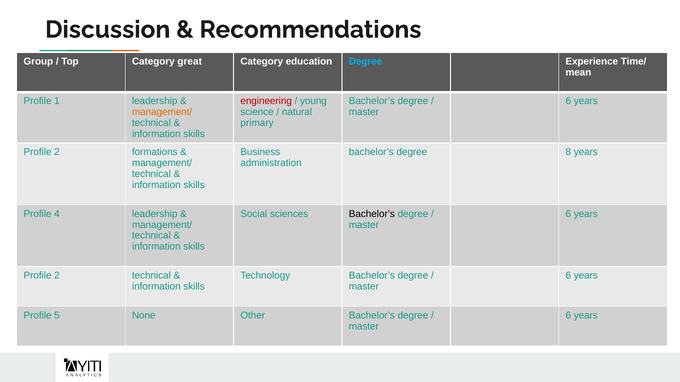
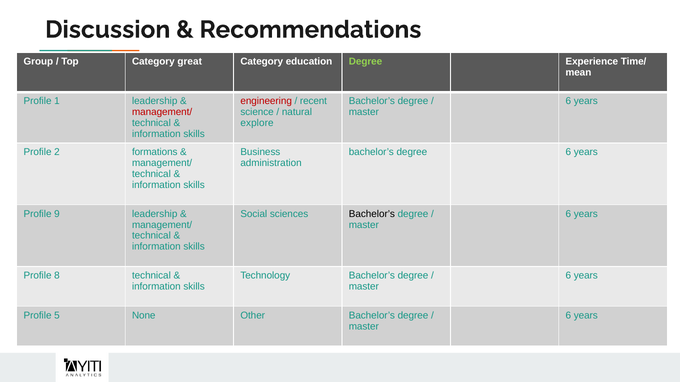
Degree colour: light blue -> light green (365, 62)
young: young -> recent (313, 101)
management/ colour: orange -> red (162, 112)
primary: primary -> explore (257, 123)
degree 8: 8 -> 6 (568, 152)
4: 4 -> 9 (57, 214)
2: 2 -> 8 (57, 276)
